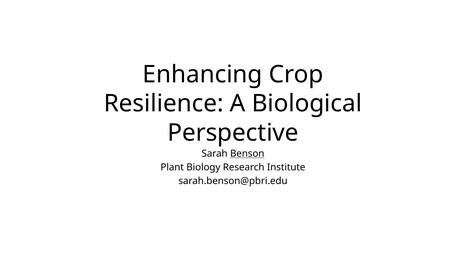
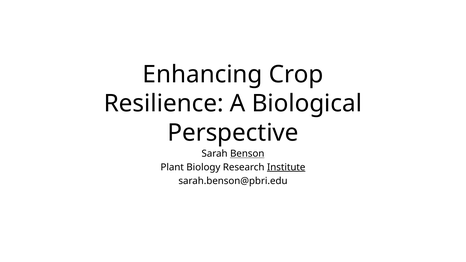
Institute underline: none -> present (286, 167)
